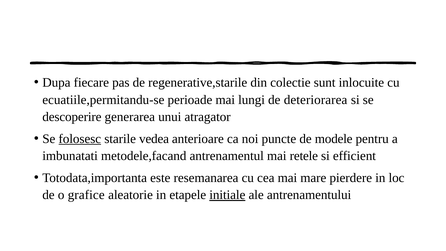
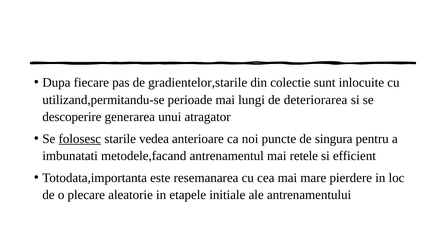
regenerative,starile: regenerative,starile -> gradientelor,starile (198, 83)
ecuatiile,permitandu-se: ecuatiile,permitandu-se -> utilizand,permitandu-se (103, 100)
modele: modele -> singura (334, 139)
grafice: grafice -> plecare (86, 195)
initiale underline: present -> none (227, 195)
